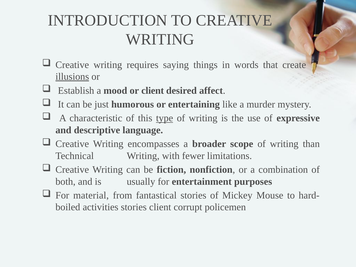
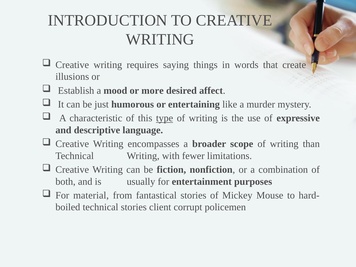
illusions underline: present -> none (72, 77)
or client: client -> more (153, 91)
activities: activities -> technical (101, 207)
